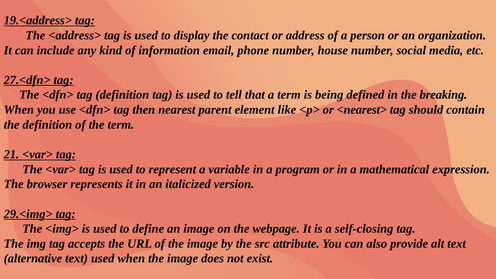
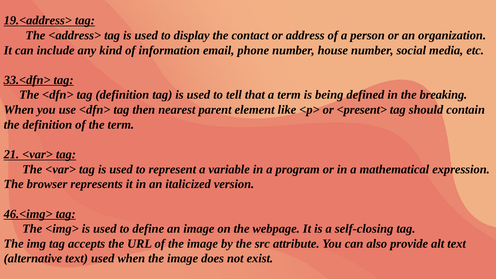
27.<dfn>: 27.<dfn> -> 33.<dfn> (27, 80)
<nearest>: <nearest> -> <present> (362, 110)
29.<img>: 29.<img> -> 46.<img> (28, 214)
